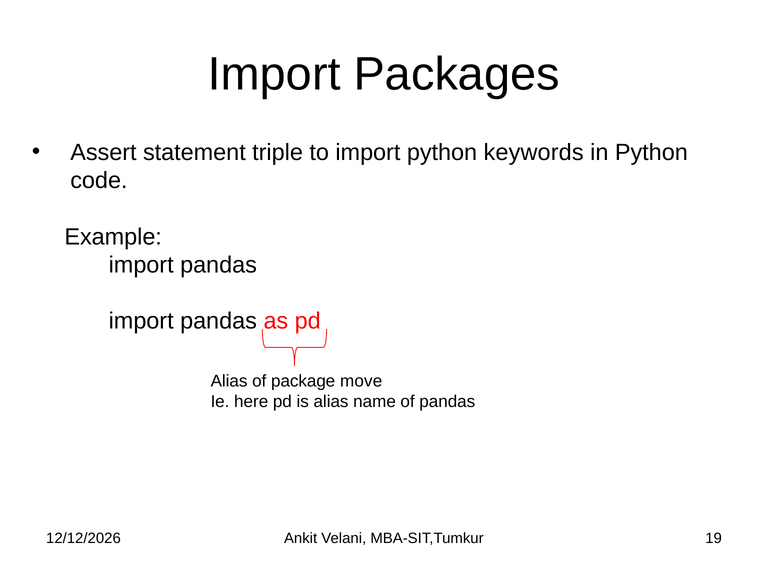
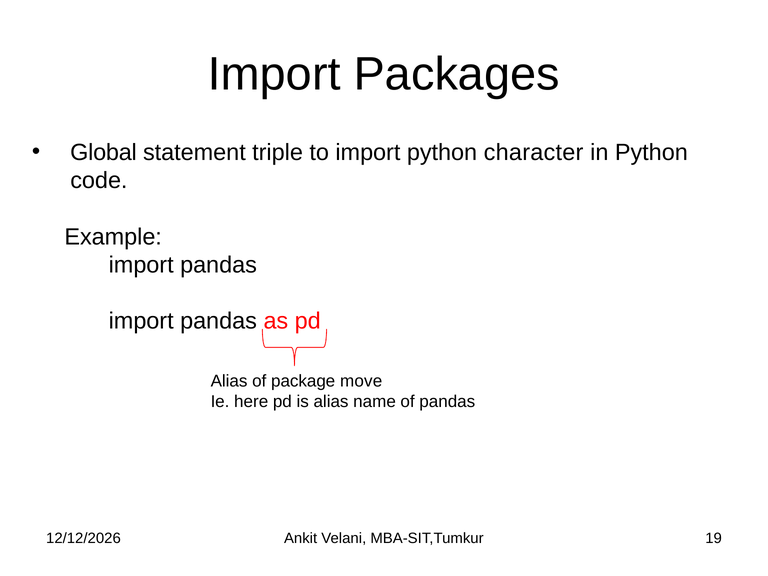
Assert: Assert -> Global (104, 152)
keywords: keywords -> character (534, 152)
